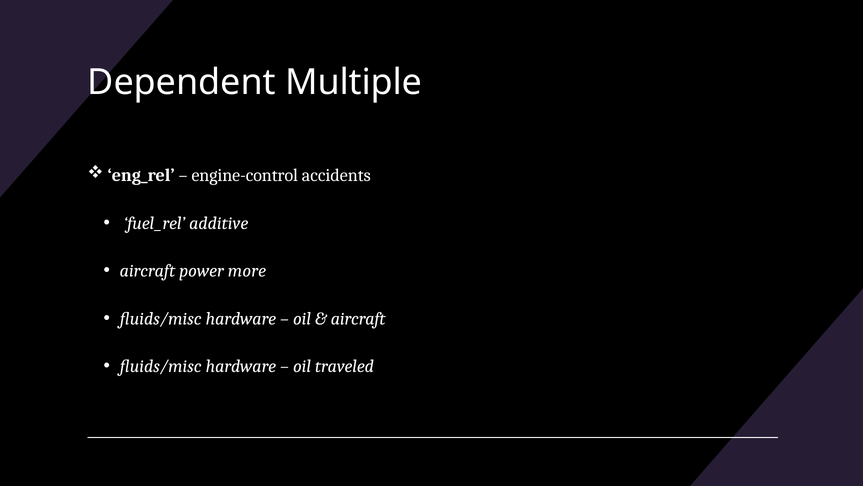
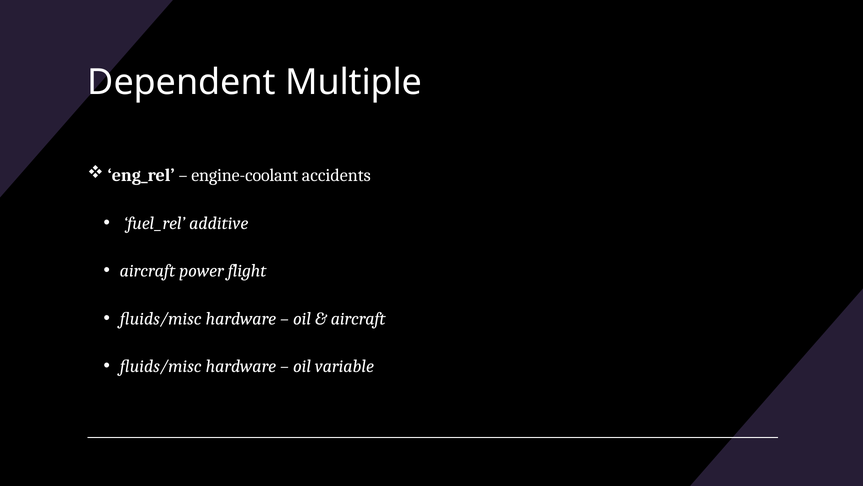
engine-control: engine-control -> engine-coolant (245, 175)
more: more -> flight (247, 271)
traveled: traveled -> variable (344, 366)
